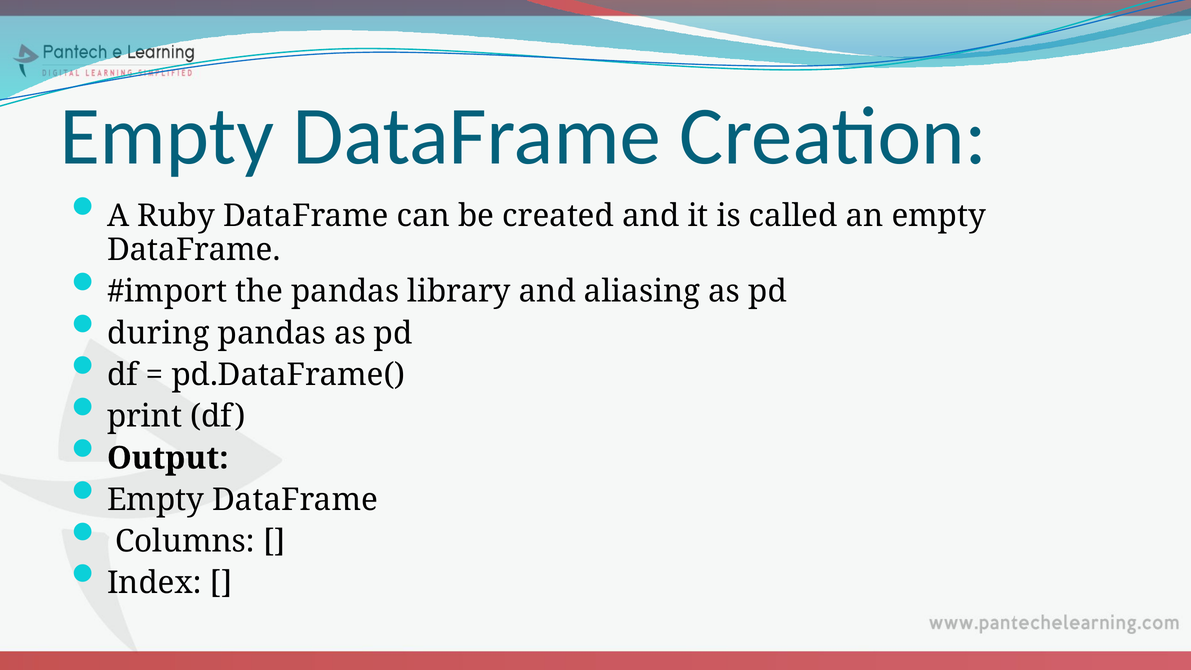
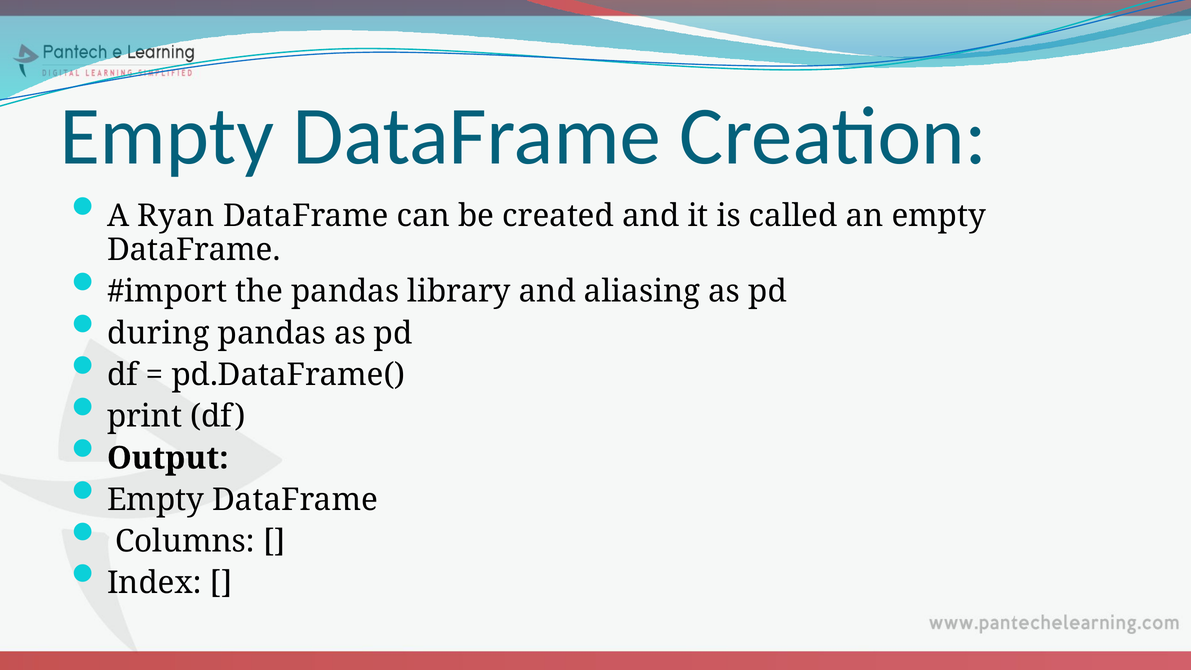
Ruby: Ruby -> Ryan (176, 216)
